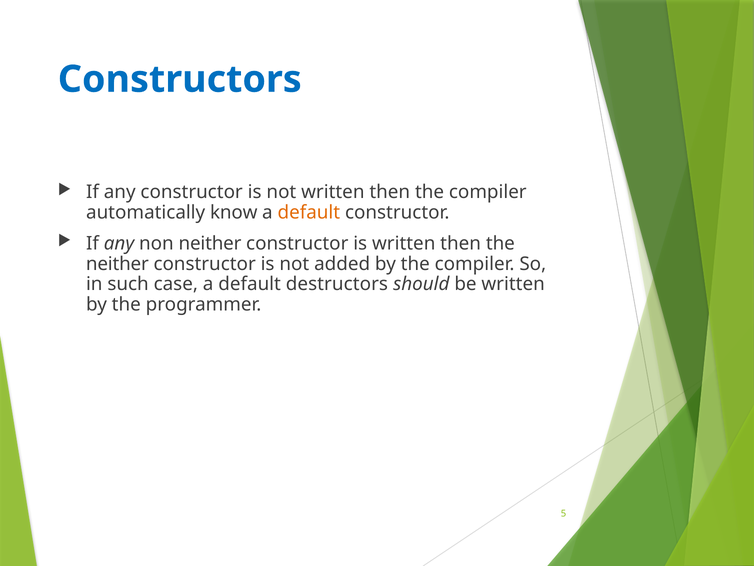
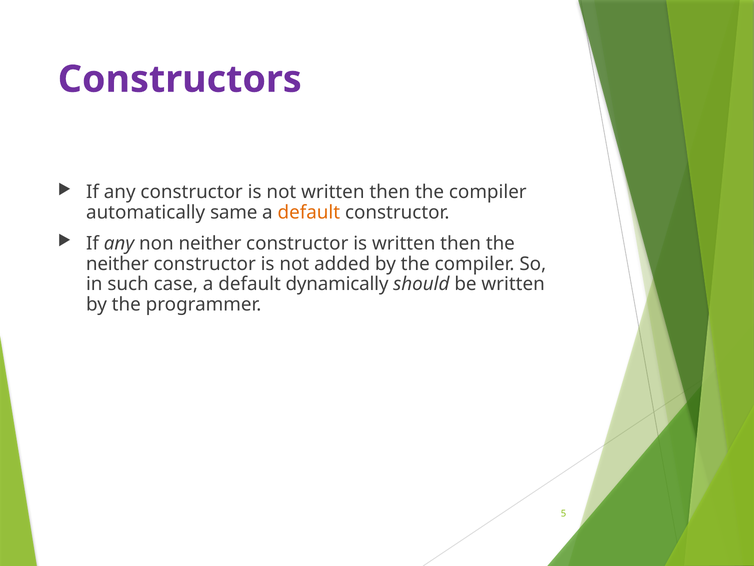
Constructors colour: blue -> purple (180, 79)
know: know -> same (234, 212)
destructors: destructors -> dynamically (337, 284)
